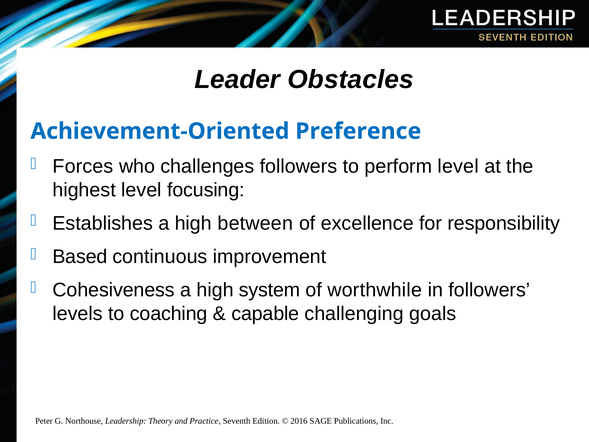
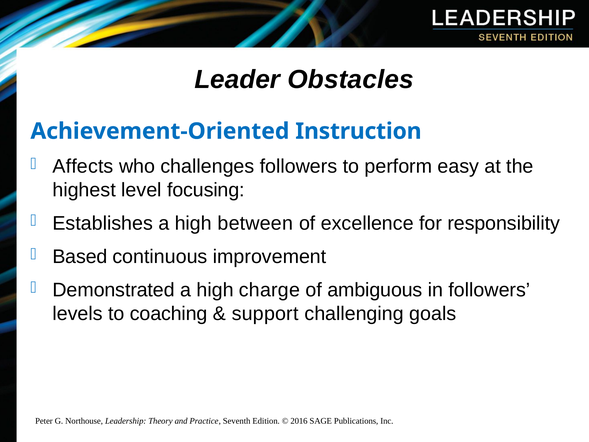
Preference: Preference -> Instruction (358, 131)
Forces: Forces -> Affects (83, 166)
perform level: level -> easy (458, 166)
Cohesiveness: Cohesiveness -> Demonstrated (114, 290)
system: system -> charge (269, 290)
worthwhile: worthwhile -> ambiguous (375, 290)
capable: capable -> support (265, 314)
